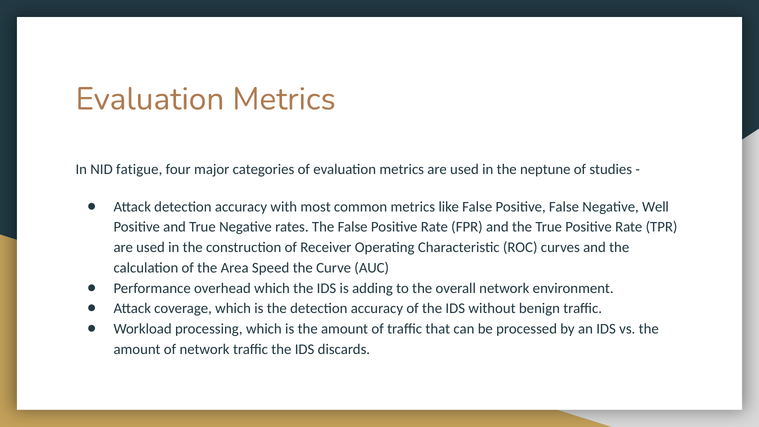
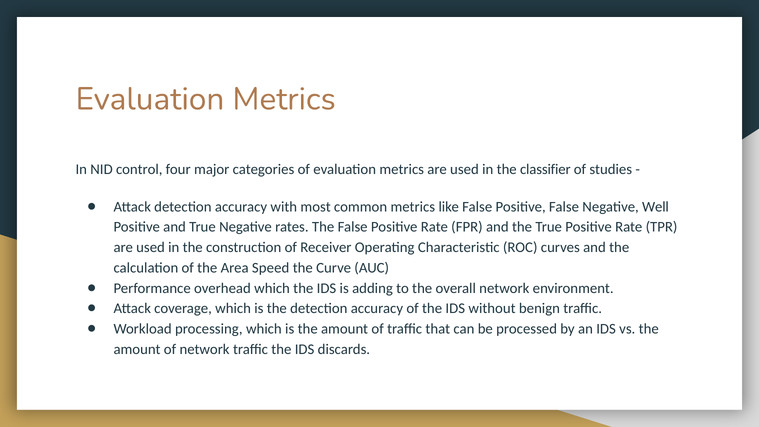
fatigue: fatigue -> control (139, 170)
neptune: neptune -> classifier (545, 170)
